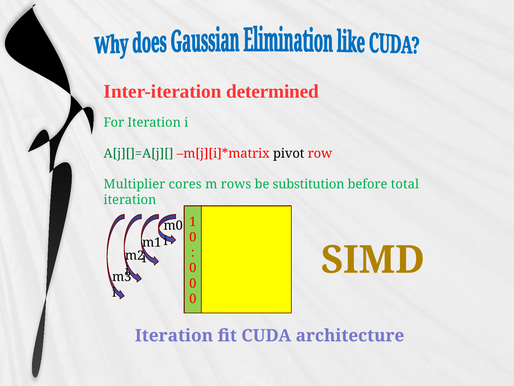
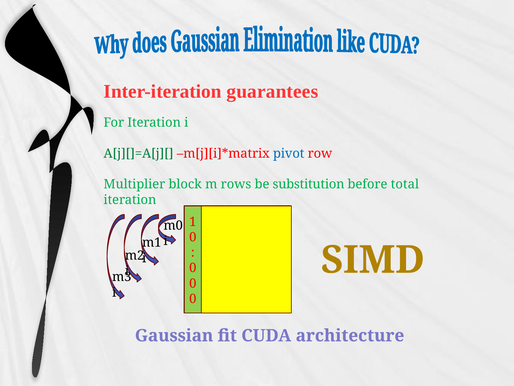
determined: determined -> guarantees (272, 91)
pivot colour: black -> blue (289, 153)
cores: cores -> block (185, 184)
Iteration: Iteration -> Gaussian (174, 335)
